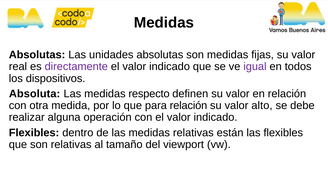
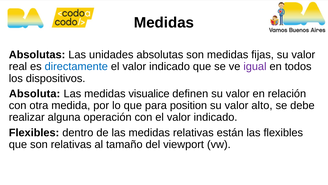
directamente colour: purple -> blue (76, 66)
respecto: respecto -> visualice (149, 93)
para relación: relación -> position (188, 105)
